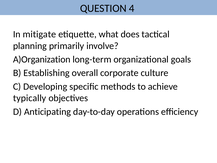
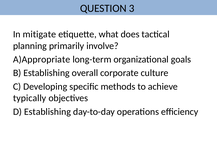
4: 4 -> 3 (132, 8)
A)Organization: A)Organization -> A)Appropriate (42, 59)
D Anticipating: Anticipating -> Establishing (47, 111)
